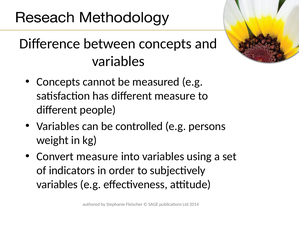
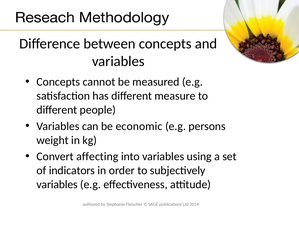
controlled: controlled -> economic (139, 126)
Convert measure: measure -> affecting (97, 156)
